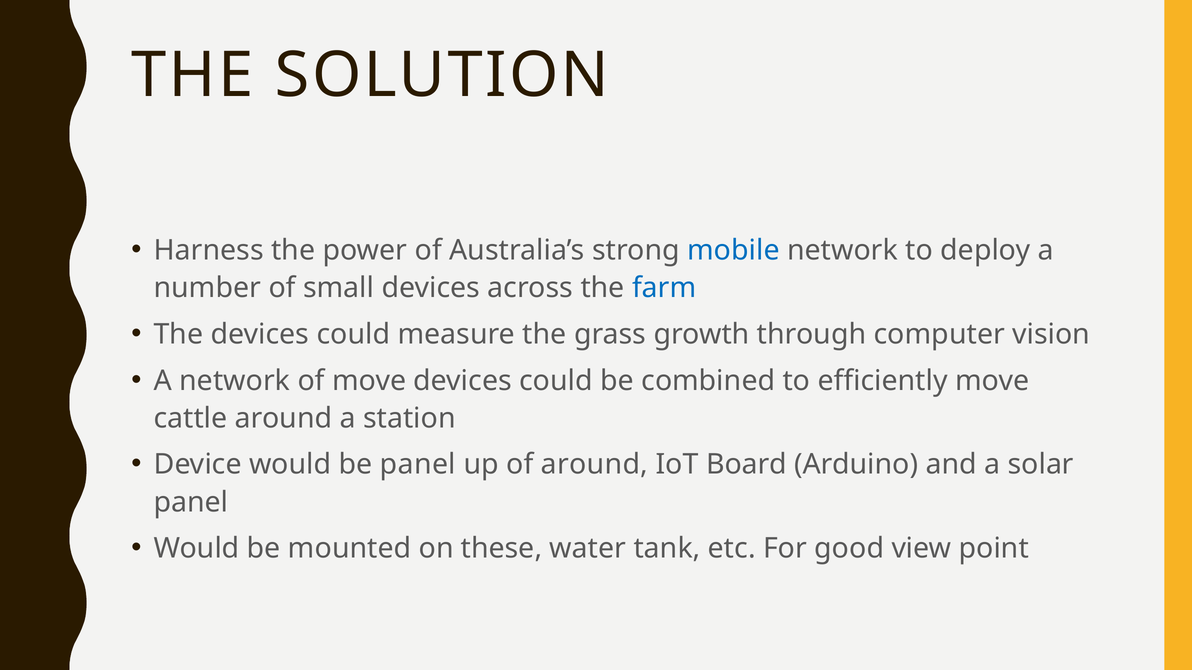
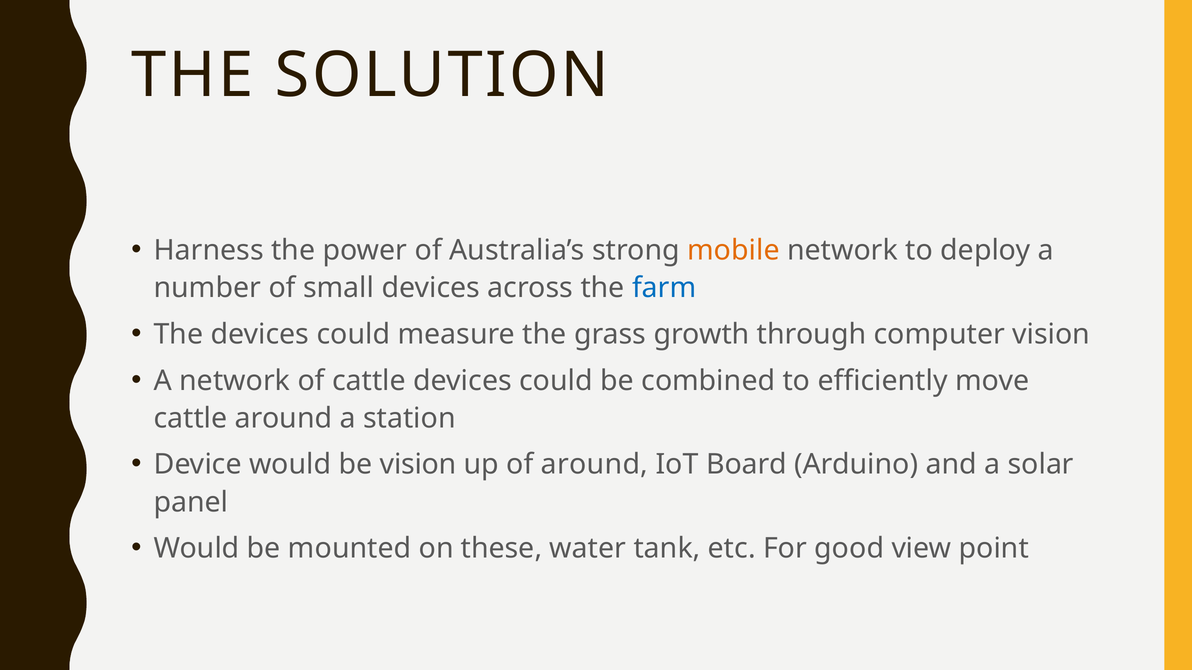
mobile colour: blue -> orange (733, 251)
of move: move -> cattle (369, 381)
be panel: panel -> vision (418, 465)
